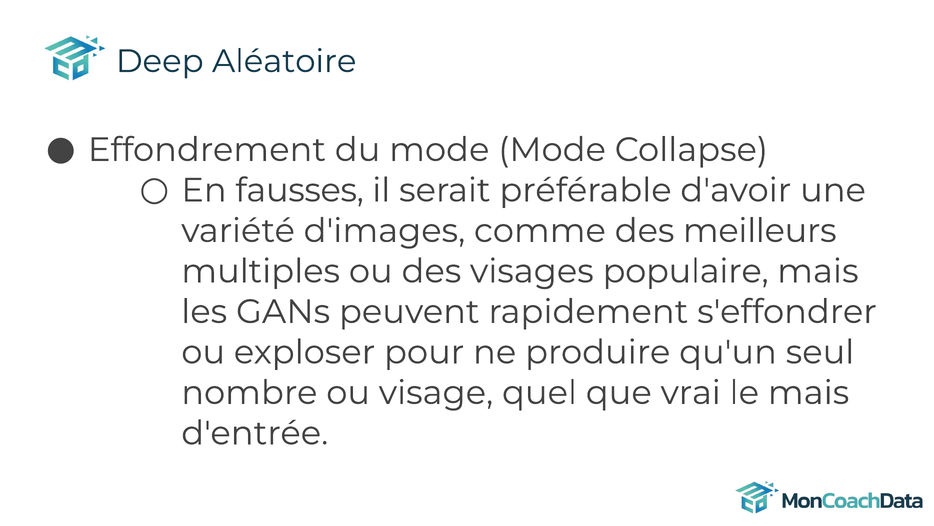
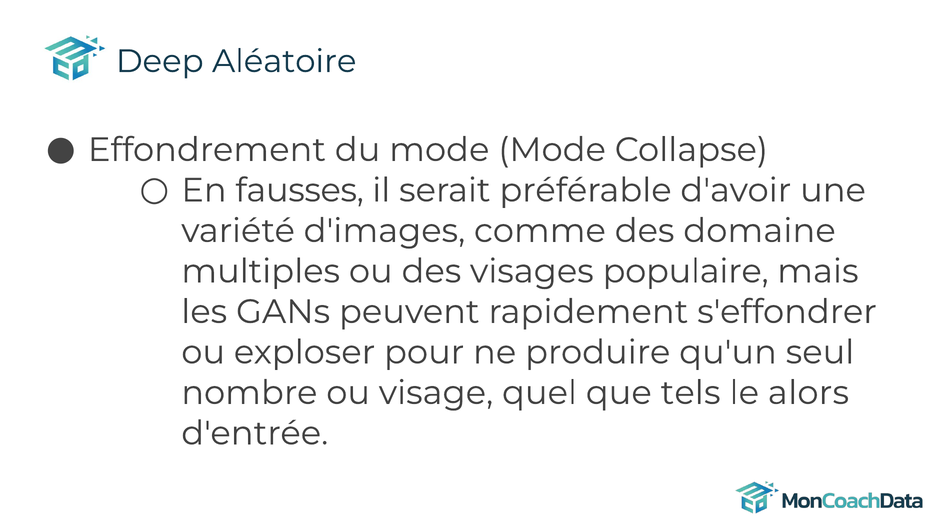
meilleurs: meilleurs -> domaine (760, 231)
vrai: vrai -> tels (691, 392)
le mais: mais -> alors (808, 392)
